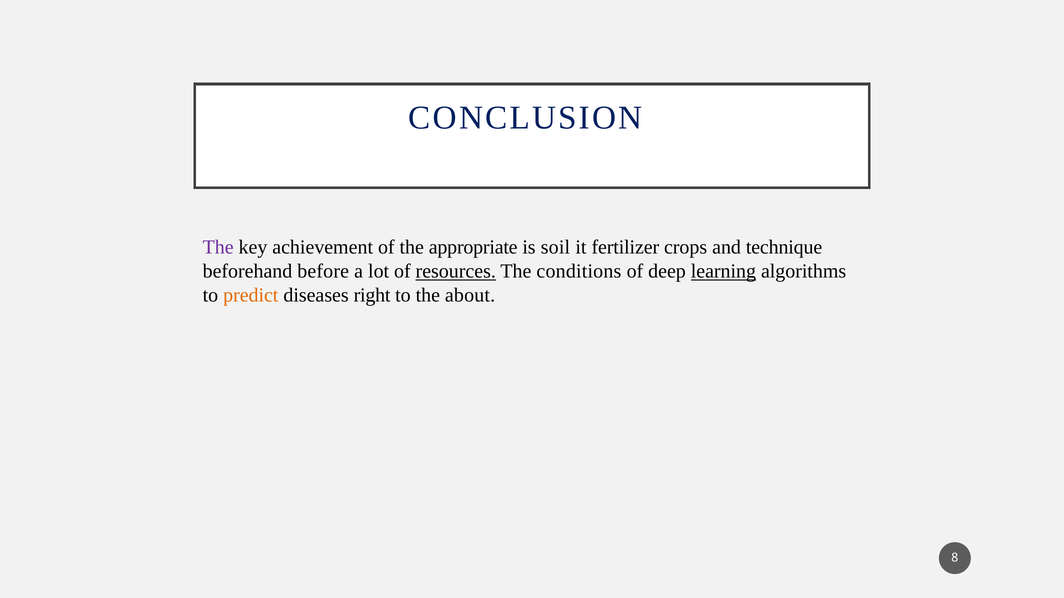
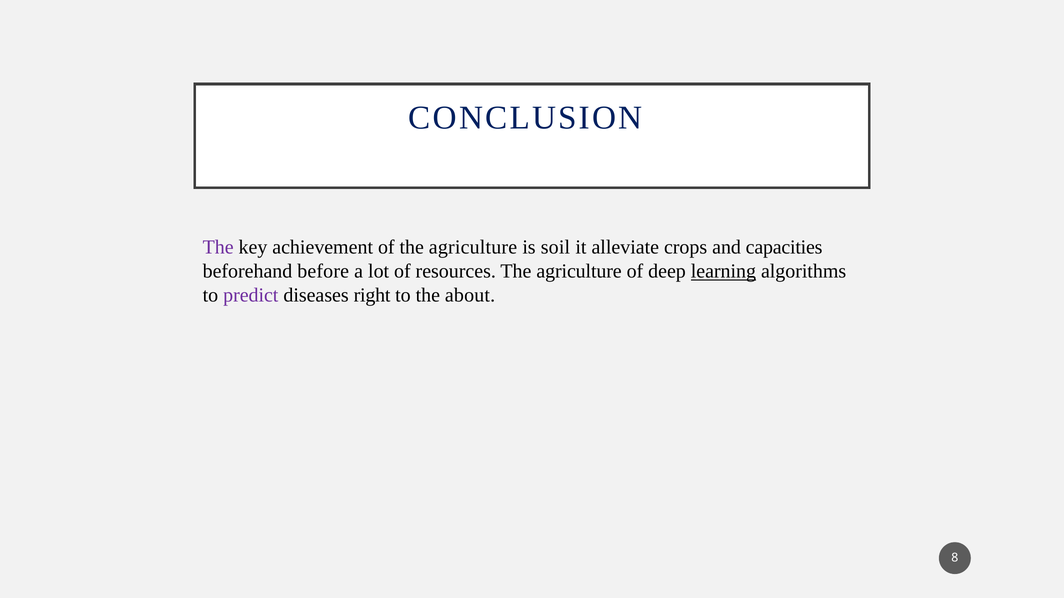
of the appropriate: appropriate -> agriculture (473, 248)
fertilizer: fertilizer -> alleviate (625, 248)
technique: technique -> capacities (784, 248)
resources underline: present -> none (456, 272)
conditions: conditions -> agriculture (579, 272)
predict colour: orange -> purple (251, 295)
